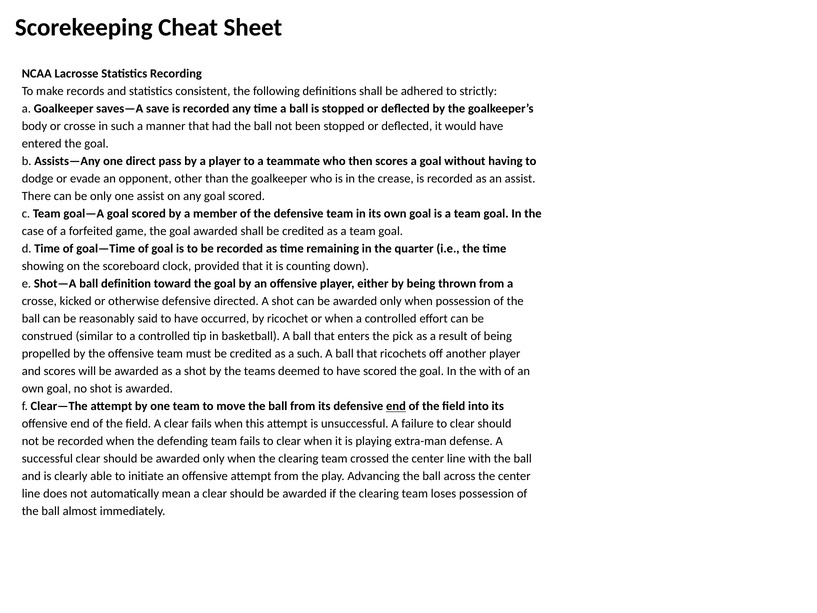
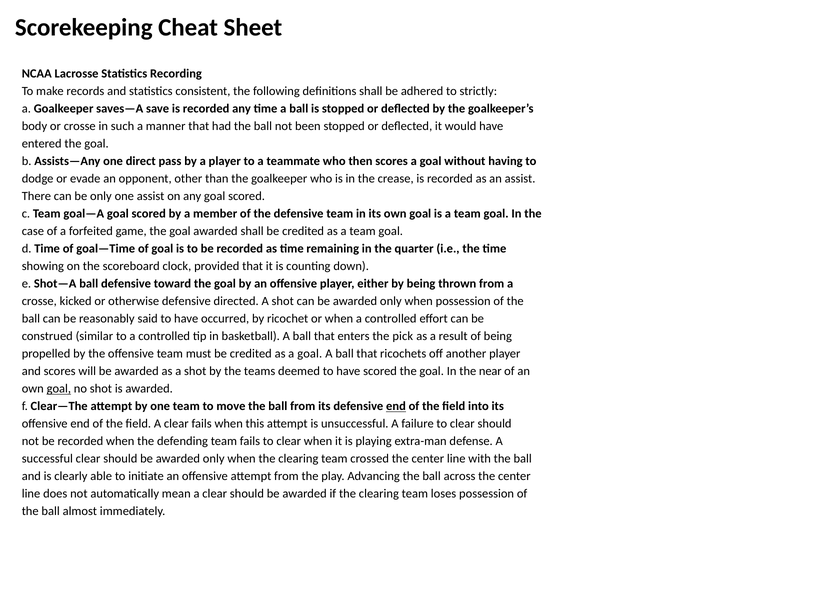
ball definition: definition -> defensive (126, 284)
as a such: such -> goal (310, 354)
the with: with -> near (490, 371)
goal underline: none -> present (59, 389)
